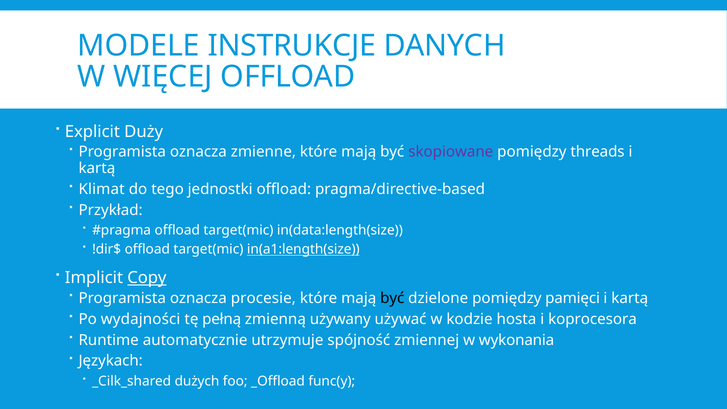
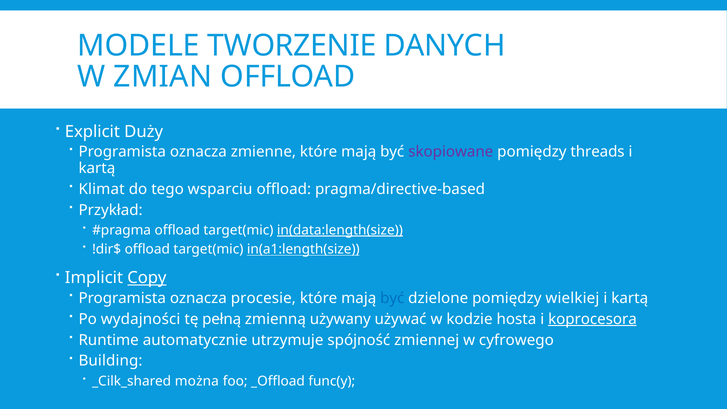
INSTRUKCJE: INSTRUKCJE -> TWORZENIE (292, 46)
WIĘCEJ: WIĘCEJ -> ZMIAN (163, 77)
jednostki: jednostki -> wsparciu (220, 189)
in(data:length(size underline: none -> present (340, 230)
być colour: black -> blue (392, 298)
pamięci: pamięci -> wielkiej (572, 298)
koprocesora underline: none -> present (592, 319)
wykonania: wykonania -> cyfrowego (516, 340)
Językach: Językach -> Building (111, 361)
dużych: dużych -> można (197, 381)
